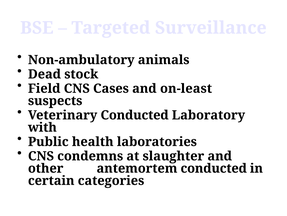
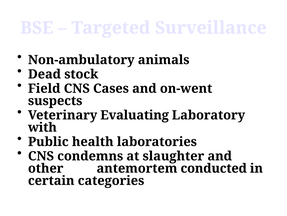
on-least: on-least -> on-went (186, 88)
Veterinary Conducted: Conducted -> Evaluating (135, 115)
